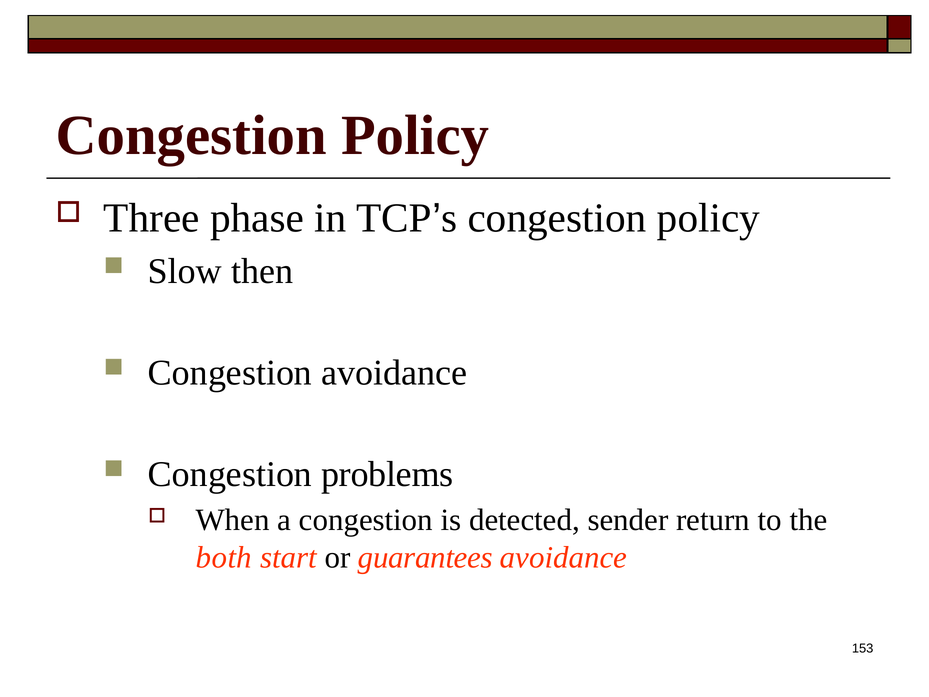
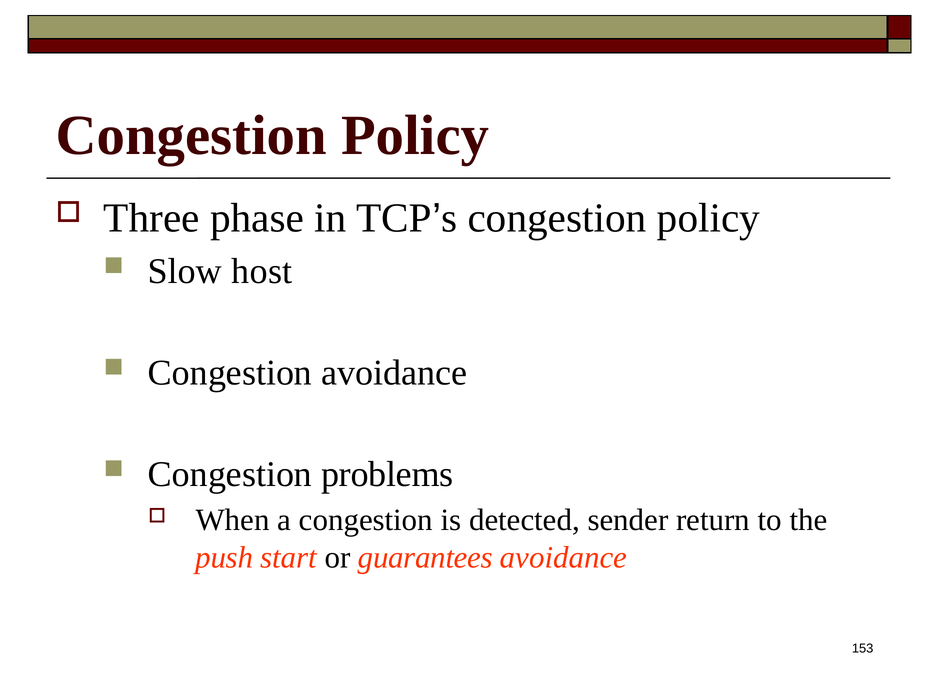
then: then -> host (262, 271)
both: both -> push (224, 557)
